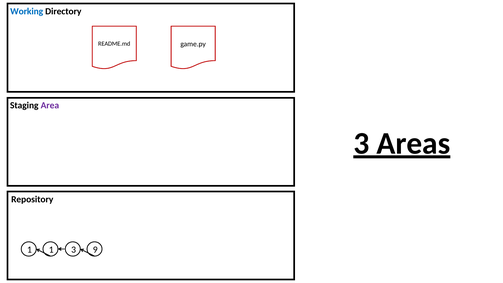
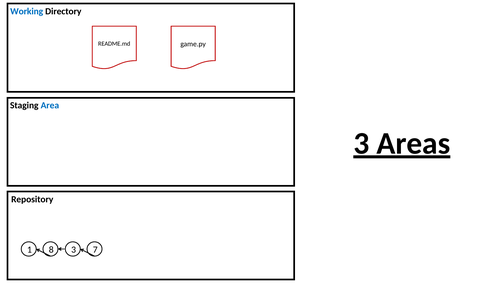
Area colour: purple -> blue (50, 105)
1 1: 1 -> 8 (51, 250)
9: 9 -> 7 (95, 250)
